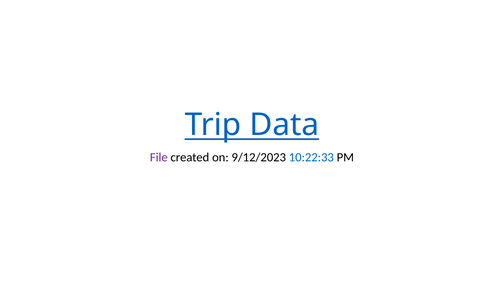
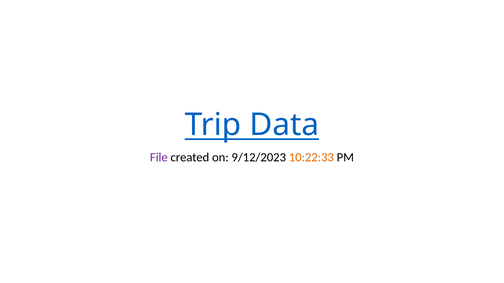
10:22:33 colour: blue -> orange (311, 158)
